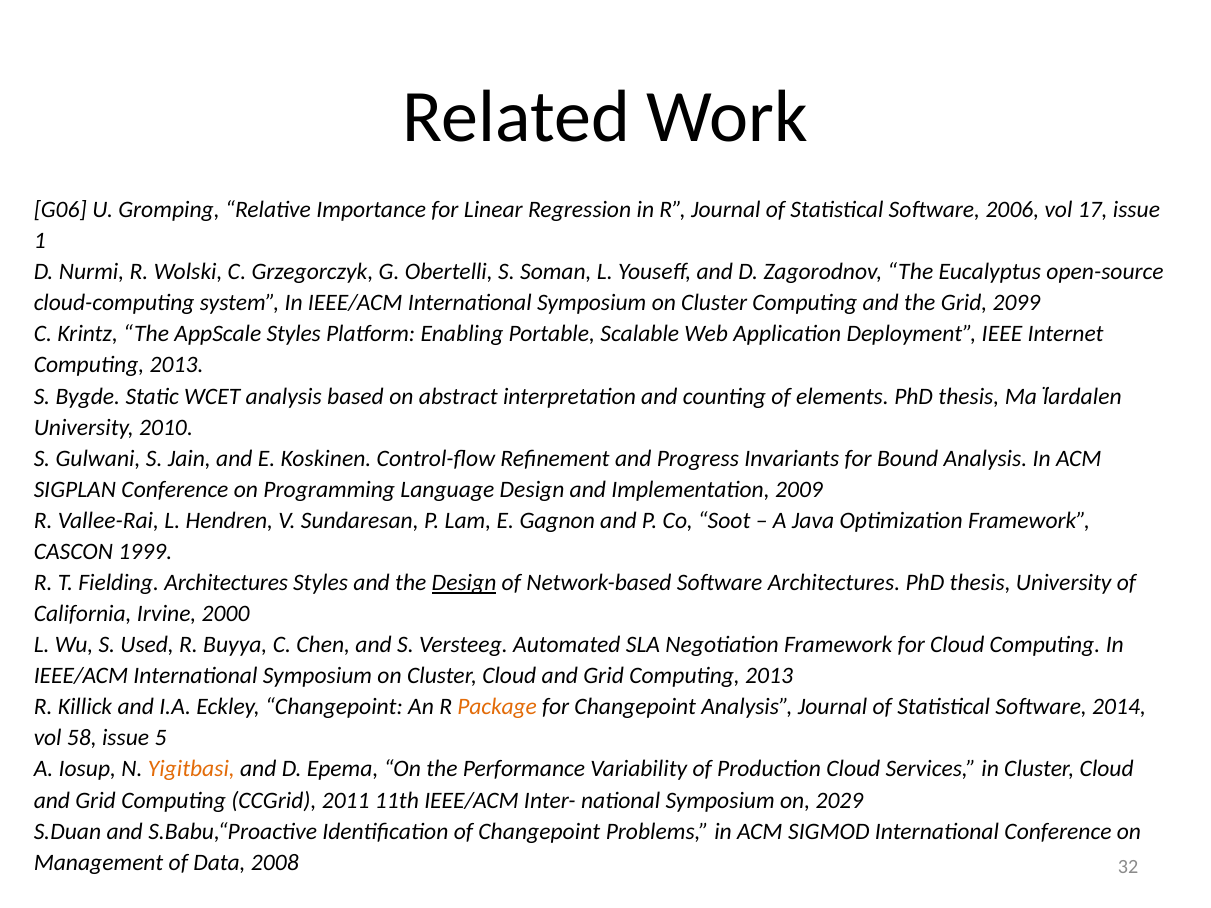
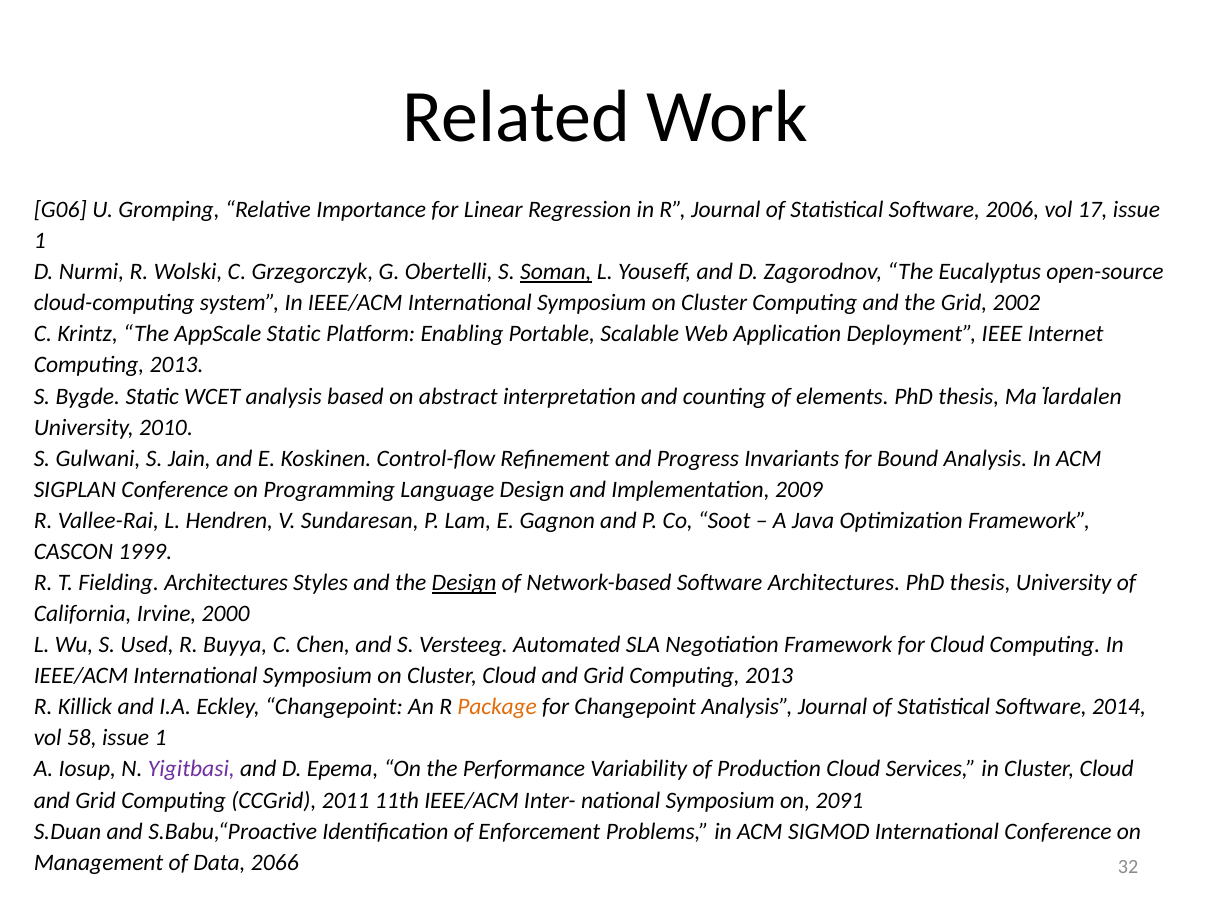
Soman underline: none -> present (556, 272)
2099: 2099 -> 2002 (1016, 303)
AppScale Styles: Styles -> Static (294, 334)
58 issue 5: 5 -> 1 (160, 738)
Yigitbasi colour: orange -> purple (191, 769)
2029: 2029 -> 2091 (839, 800)
of Changepoint: Changepoint -> Enforcement (539, 832)
2008: 2008 -> 2066 (275, 863)
